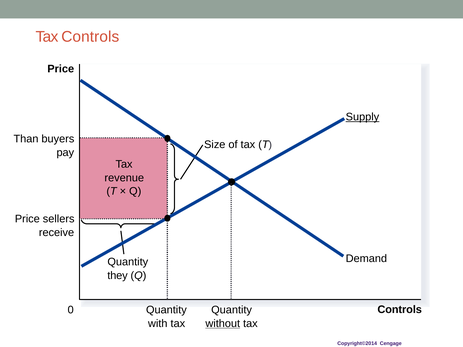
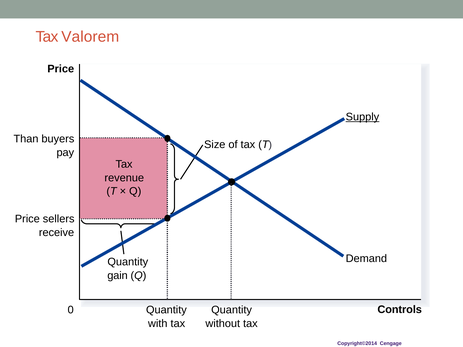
Tax Controls: Controls -> Valorem (90, 37)
they: they -> gain (118, 276)
without underline: present -> none (223, 324)
